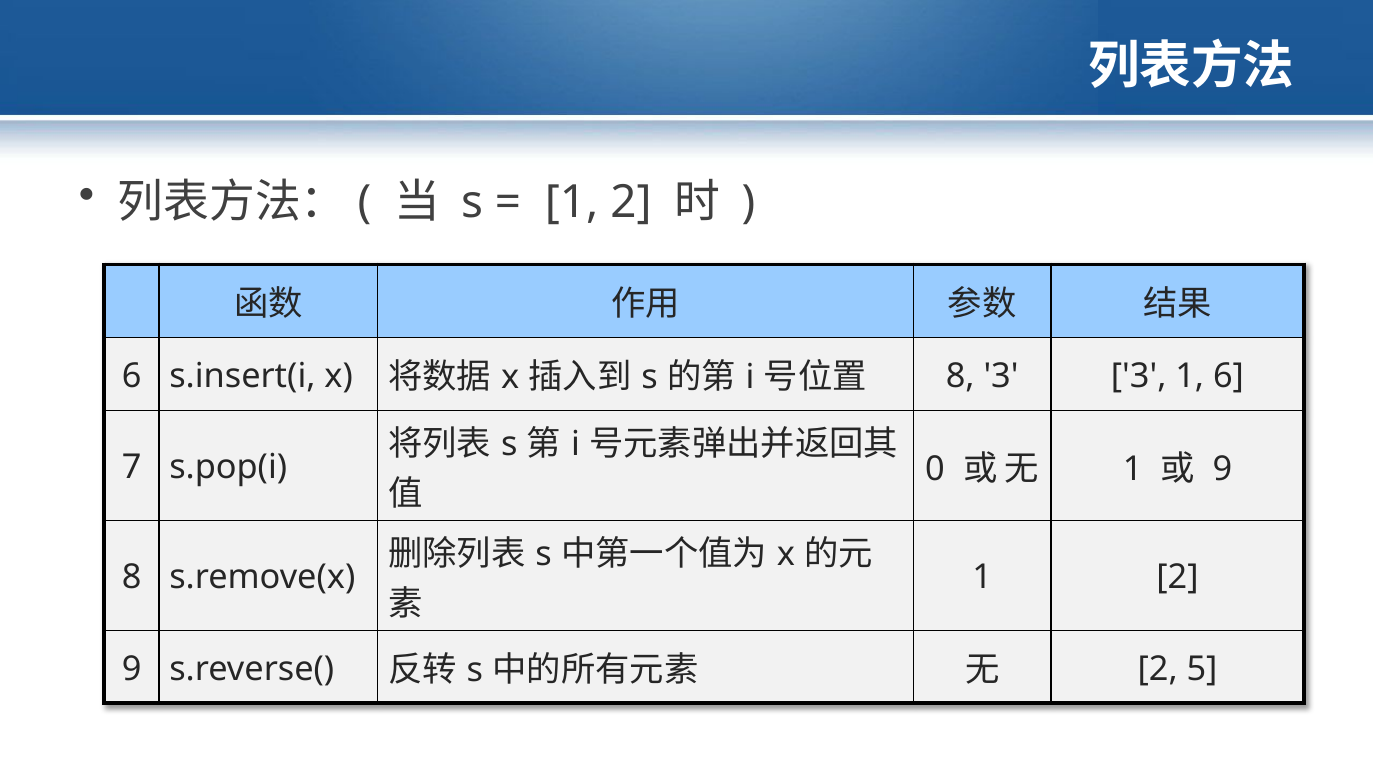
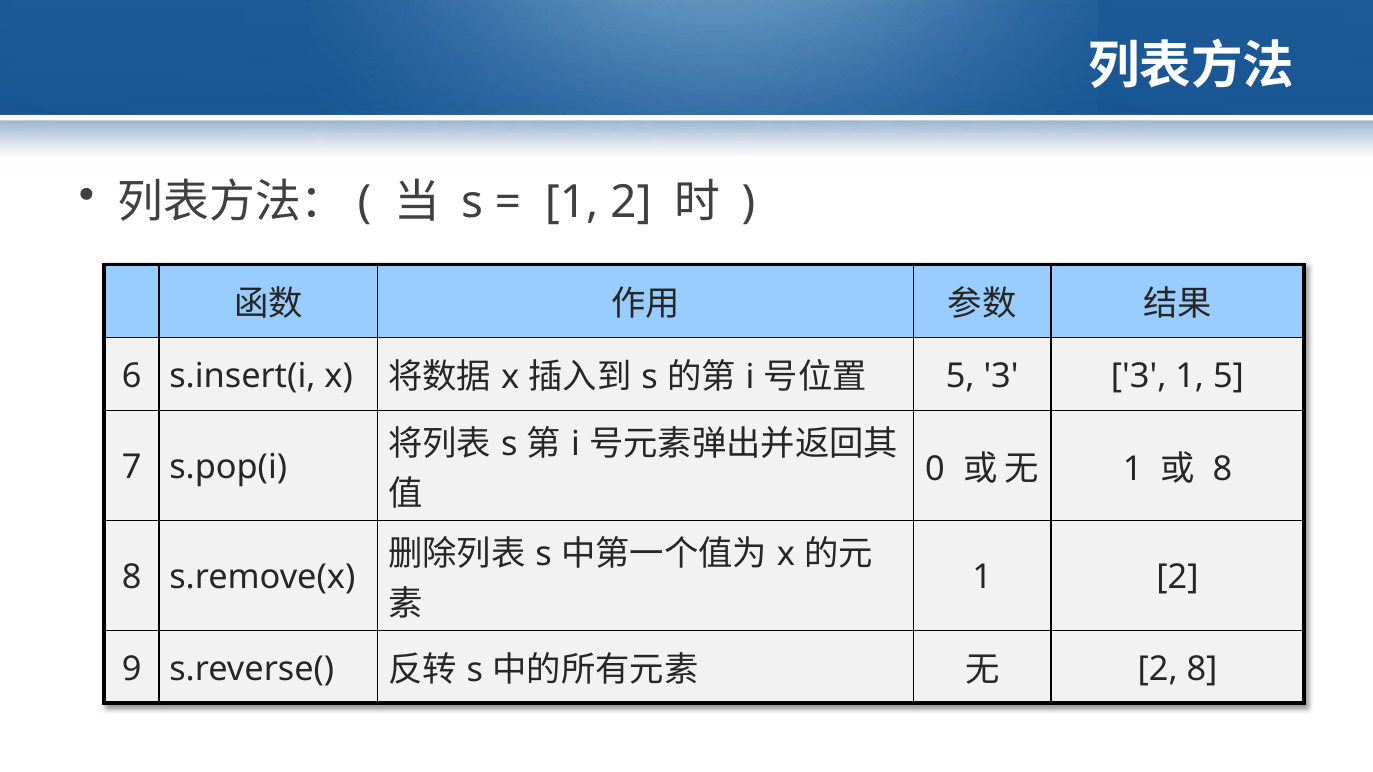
8: 8 -> 5 (960, 376)
1 6: 6 -> 5 (1229, 376)
9: 9 -> 8 (1222, 469)
2 5: 5 -> 8 (1202, 669)
